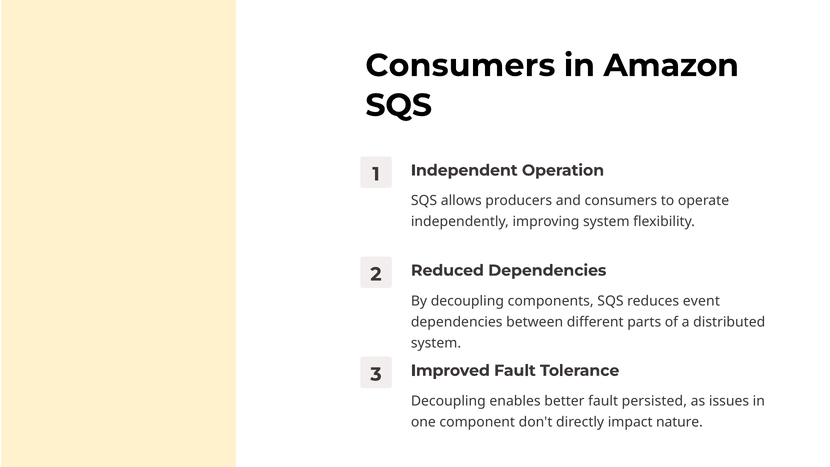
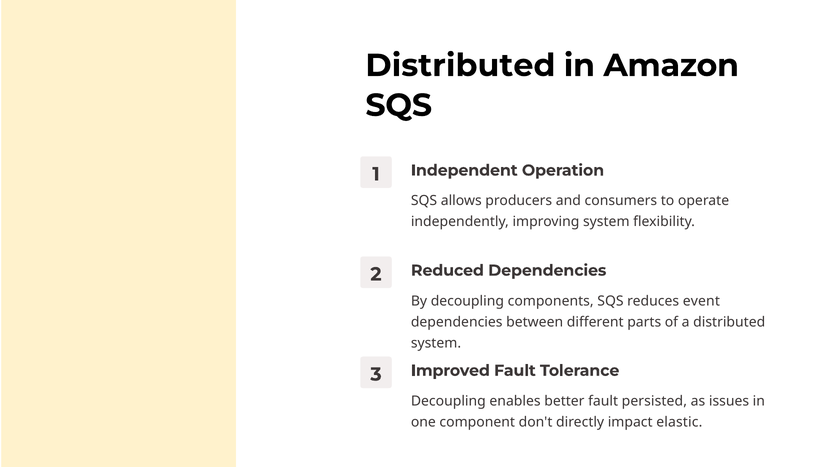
Consumers: Consumers -> Distributed (460, 65)
nature: nature -> elastic (679, 422)
